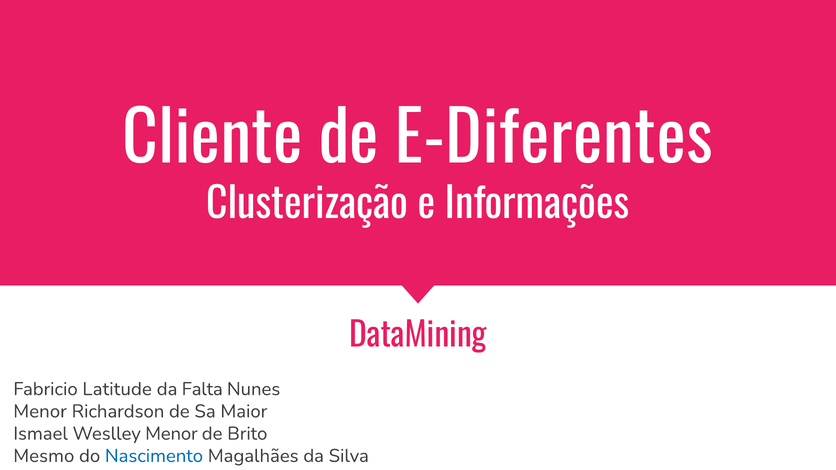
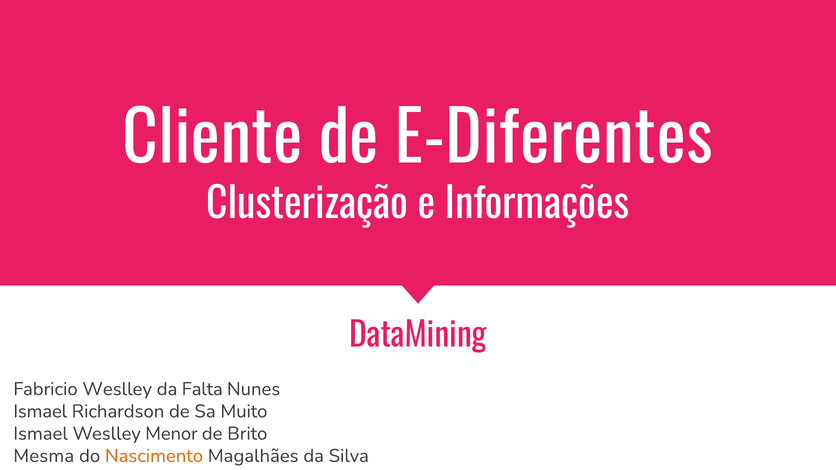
Fabricio Latitude: Latitude -> Weslley (117, 389)
Menor: Menor -> Ismael (40, 412)
Maior: Maior -> Muito (244, 412)
Mesmo: Mesmo -> Mesma (44, 456)
Nascimento colour: blue -> orange (154, 456)
